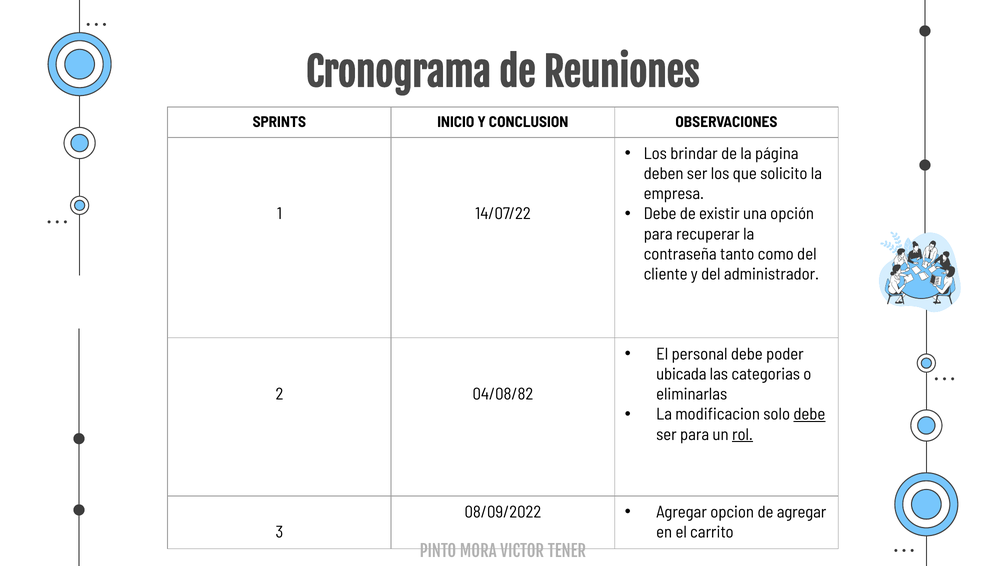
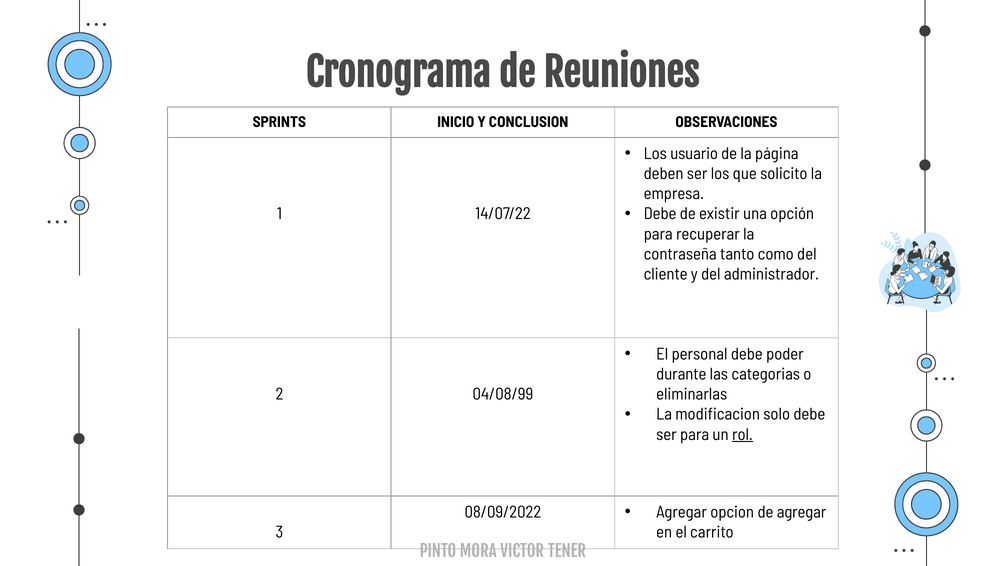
brindar: brindar -> usuario (694, 154)
ubicada: ubicada -> durante (681, 374)
04/08/82: 04/08/82 -> 04/08/99 (503, 394)
debe underline: present -> none (809, 414)
